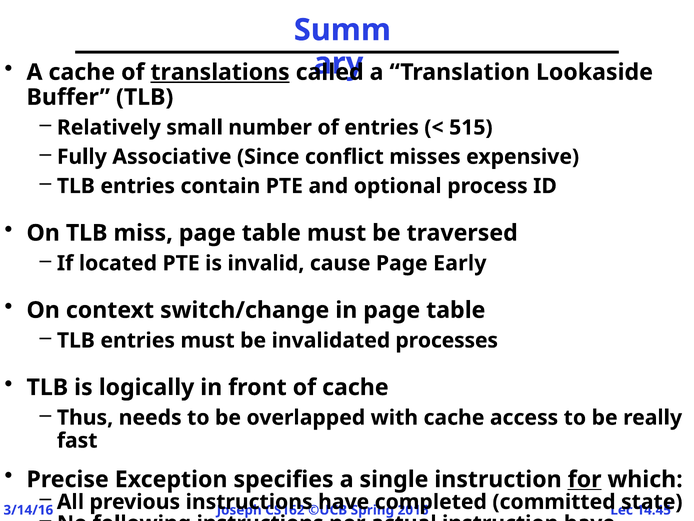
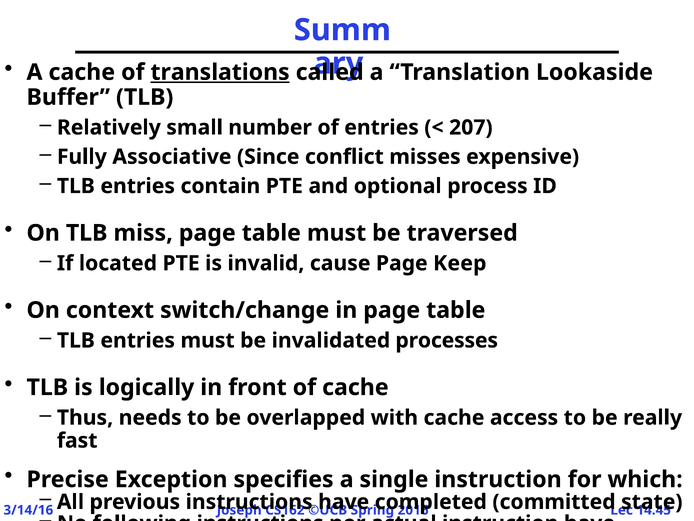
515: 515 -> 207 (471, 127)
Early: Early -> Keep (460, 263)
for underline: present -> none (585, 479)
